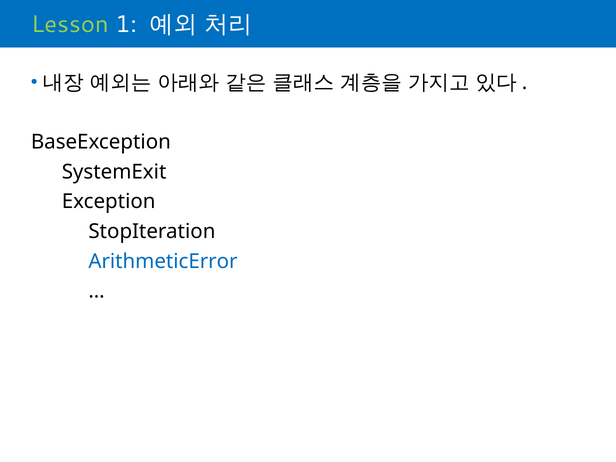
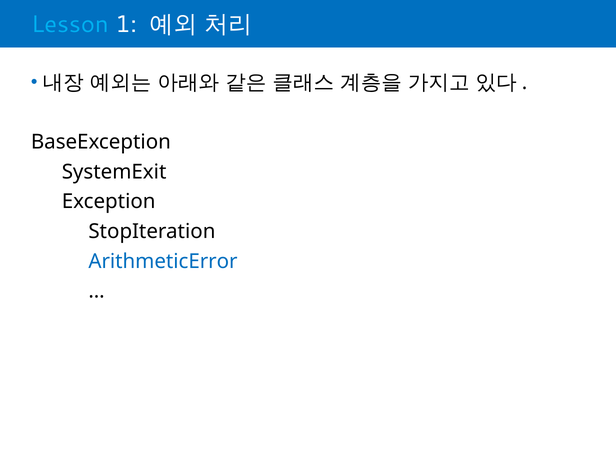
Lesson colour: light green -> light blue (70, 24)
